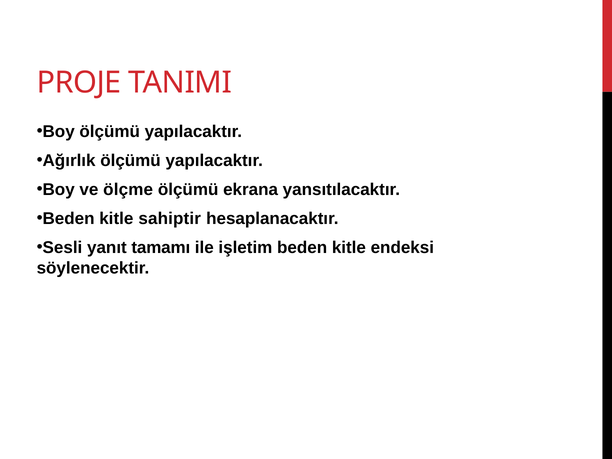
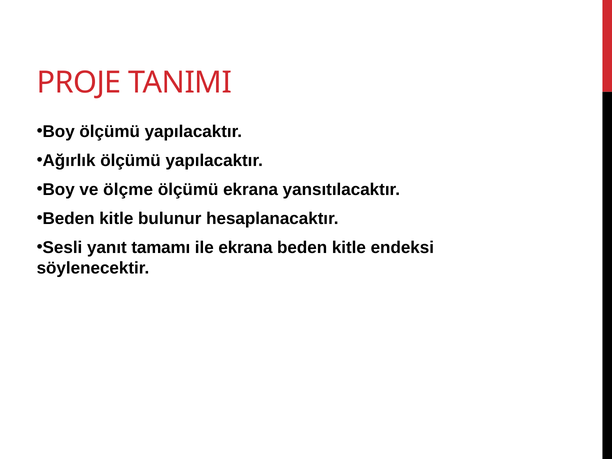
sahiptir: sahiptir -> bulunur (170, 219)
ile işletim: işletim -> ekrana (245, 248)
